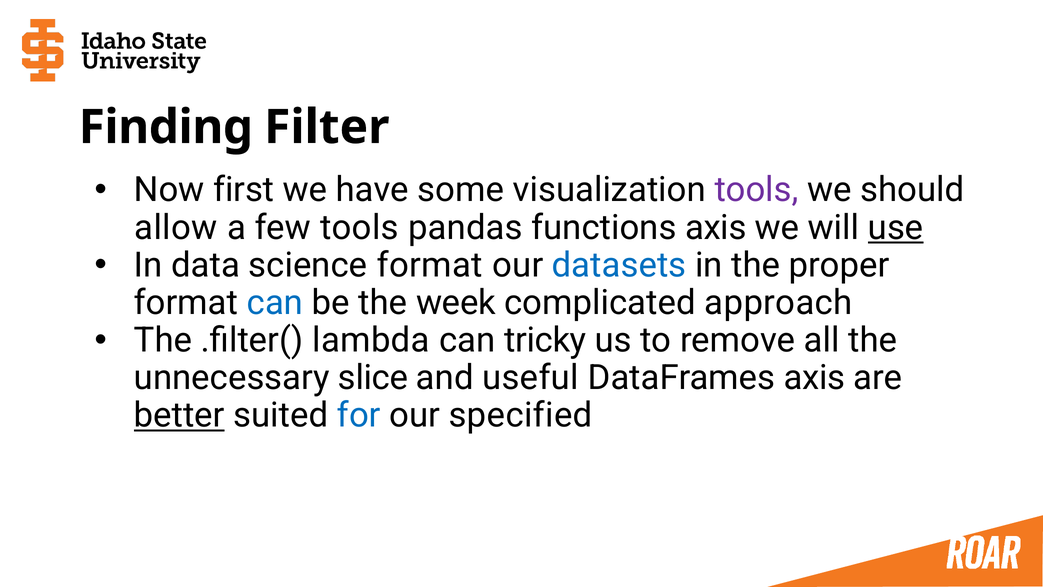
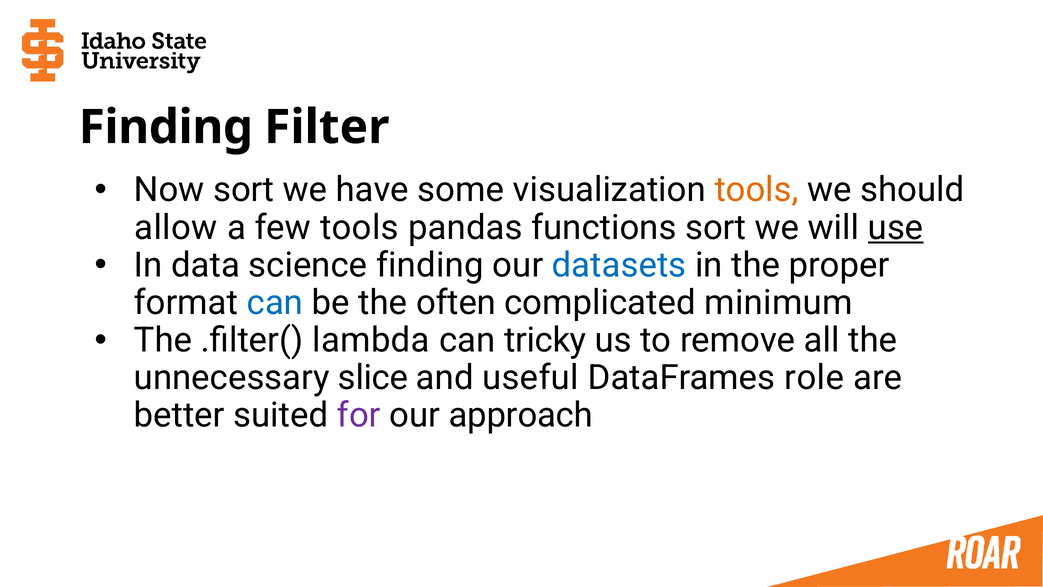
Now first: first -> sort (244, 190)
tools colour: purple -> orange (757, 190)
functions axis: axis -> sort (716, 227)
science format: format -> finding (430, 265)
week: week -> often (456, 303)
approach: approach -> minimum (779, 303)
DataFrames axis: axis -> role (814, 378)
better underline: present -> none (179, 415)
for colour: blue -> purple (359, 415)
specified: specified -> approach (521, 415)
